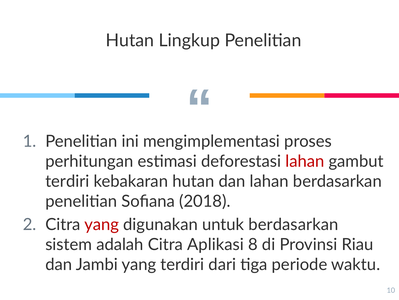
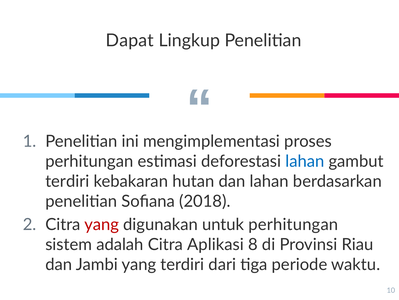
Hutan: Hutan -> Dapat (130, 40)
lahan colour: red -> blue (305, 161)
untuk berdasarkan: berdasarkan -> perhitungan (293, 224)
